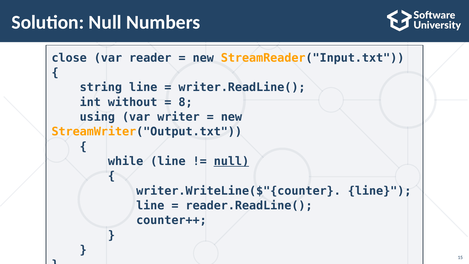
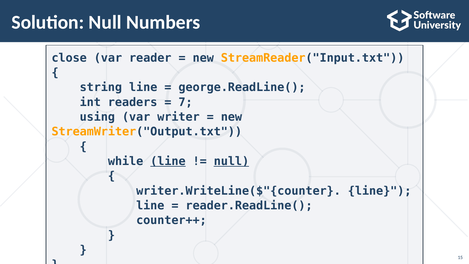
writer.ReadLine(: writer.ReadLine( -> george.ReadLine( (242, 87)
without: without -> readers (133, 102)
8: 8 -> 7 (186, 102)
line underline: none -> present (168, 161)
